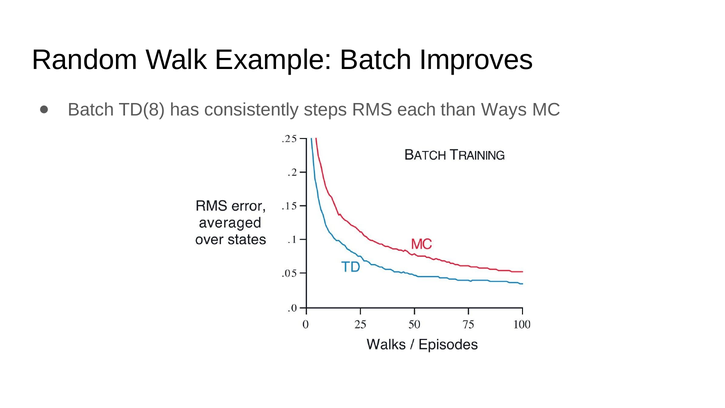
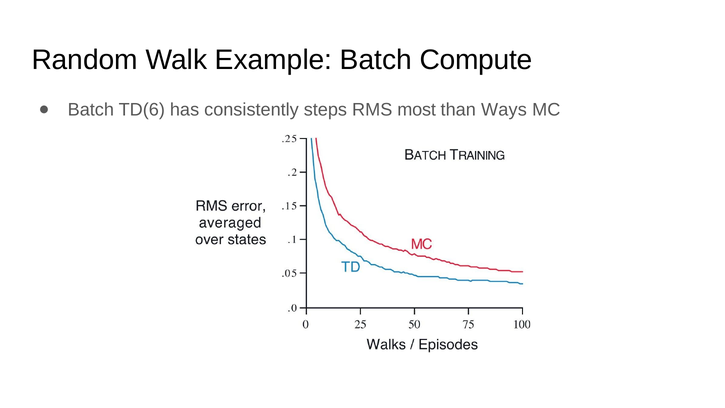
Improves: Improves -> Compute (476, 60)
TD(8: TD(8 -> TD(6 (142, 110)
each: each -> most (417, 110)
